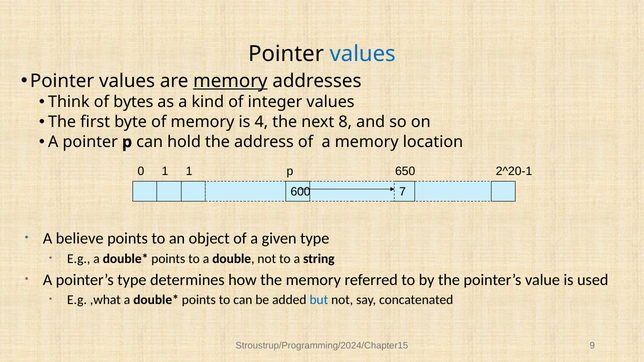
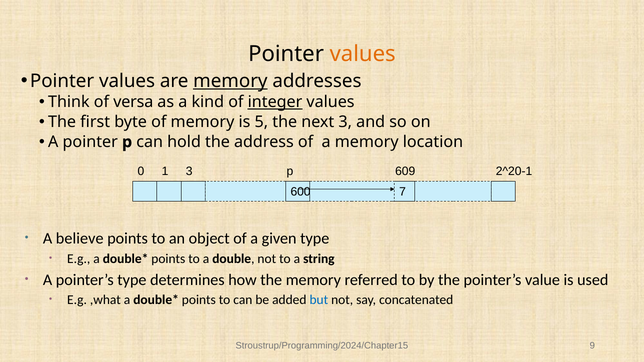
values colour: blue -> orange (363, 54)
bytes: bytes -> versa (133, 102)
integer underline: none -> present (275, 102)
4: 4 -> 5 (261, 122)
next 8: 8 -> 3 (345, 122)
1 1: 1 -> 3 (189, 171)
650: 650 -> 609 (405, 171)
